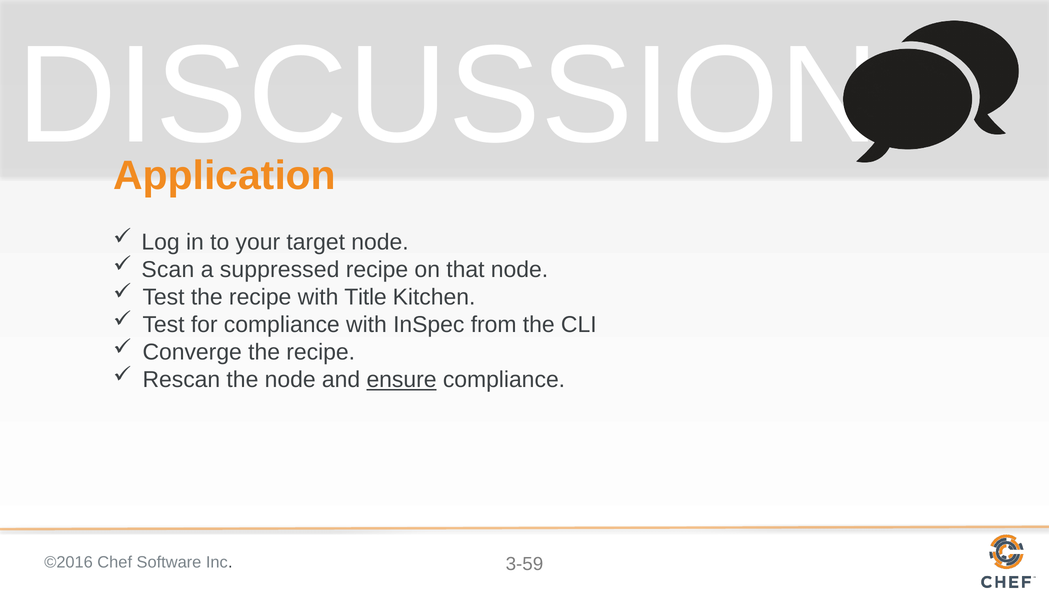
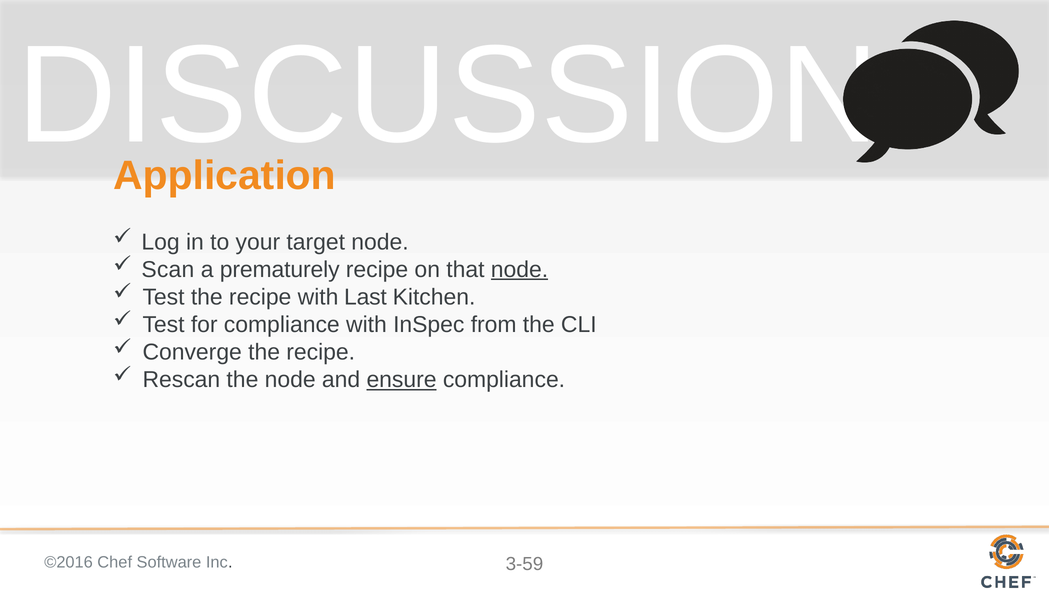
suppressed: suppressed -> prematurely (280, 270)
node underline: none -> present (520, 270)
Title: Title -> Last (365, 297)
